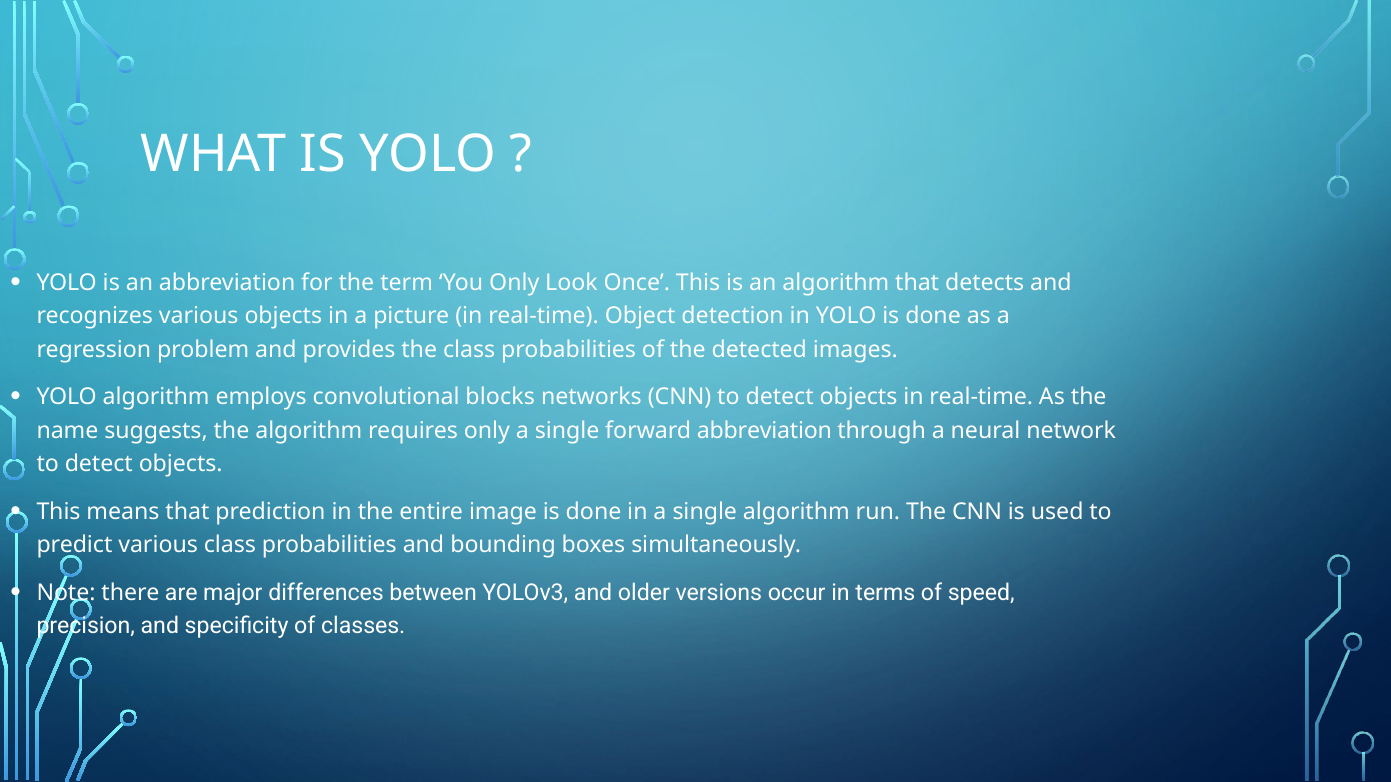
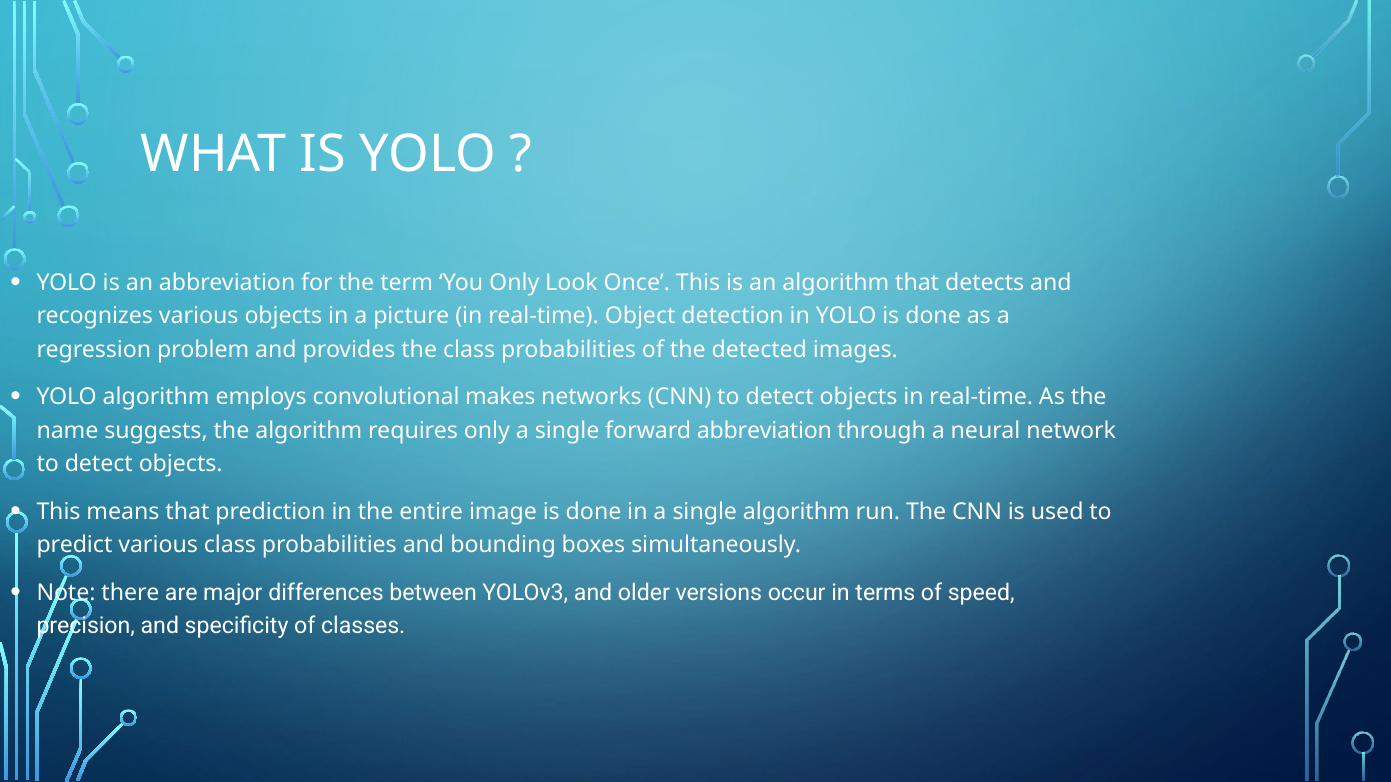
blocks: blocks -> makes (500, 397)
